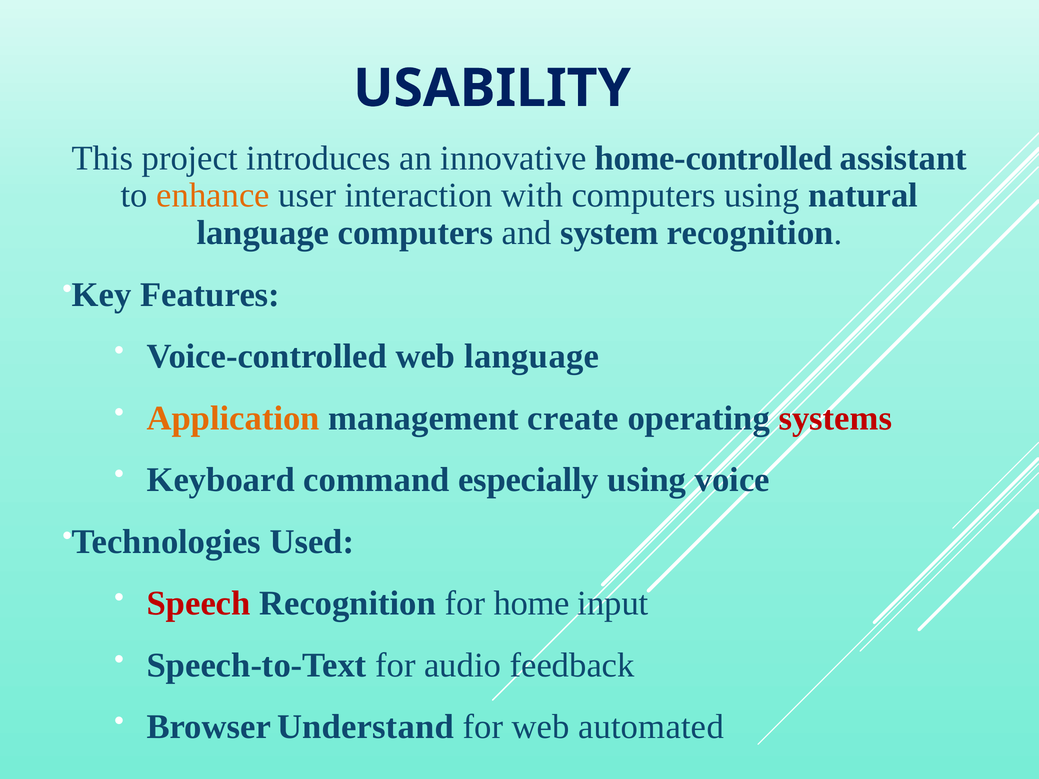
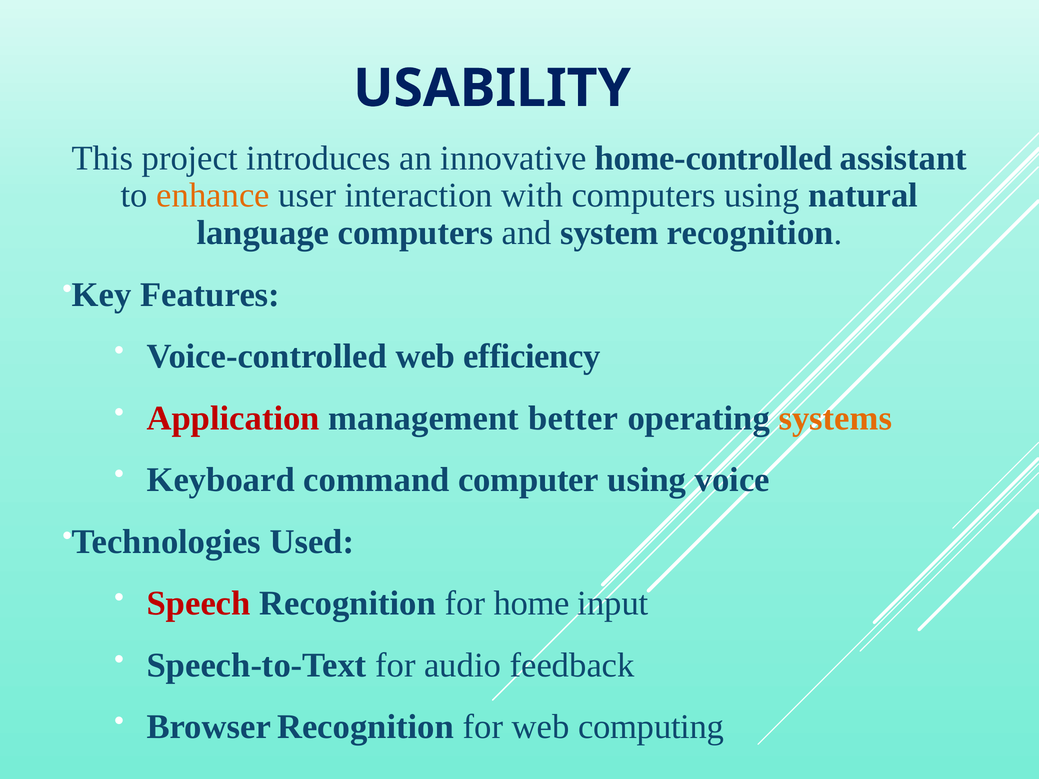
web language: language -> efficiency (532, 357)
Application colour: orange -> red (233, 418)
create: create -> better (573, 418)
systems colour: red -> orange (835, 418)
especially: especially -> computer (529, 480)
Browser Understand: Understand -> Recognition (366, 727)
automated: automated -> computing (651, 727)
